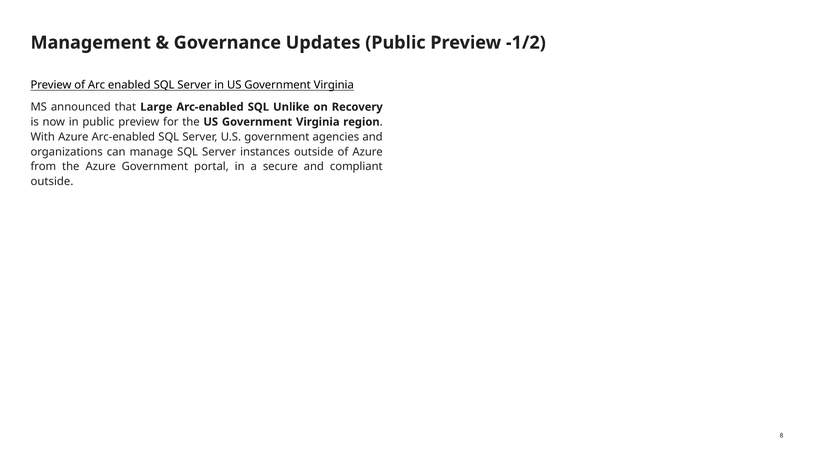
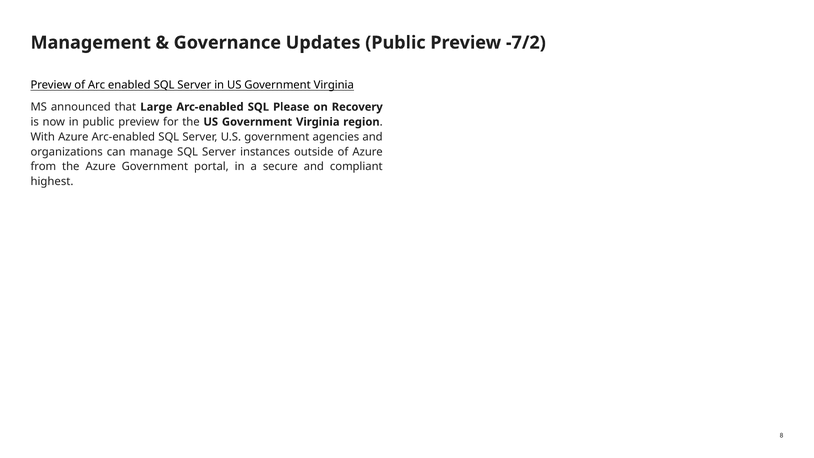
-1/2: -1/2 -> -7/2 (526, 43)
Unlike: Unlike -> Please (291, 107)
outside: outside -> highest (52, 182)
